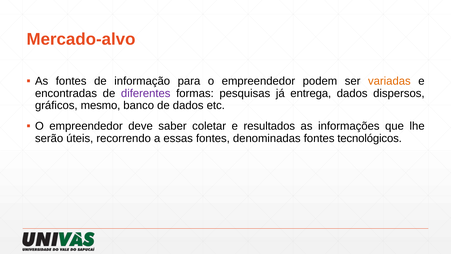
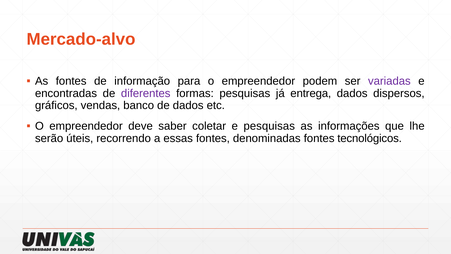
variadas colour: orange -> purple (389, 81)
mesmo: mesmo -> vendas (100, 105)
e resultados: resultados -> pesquisas (269, 126)
